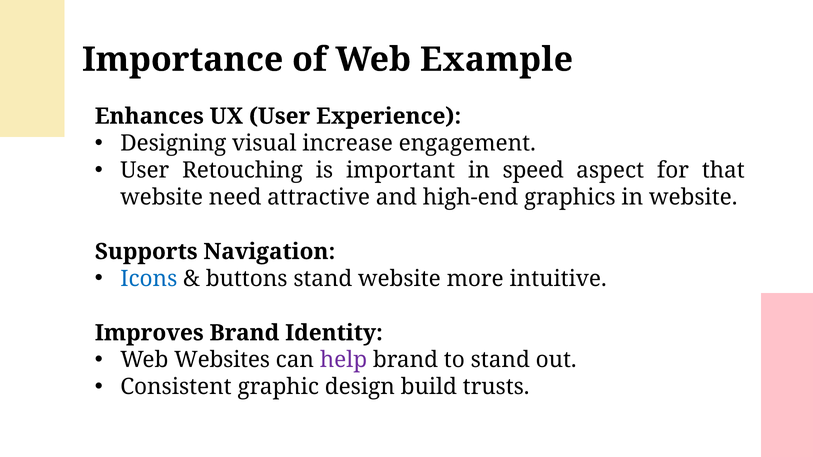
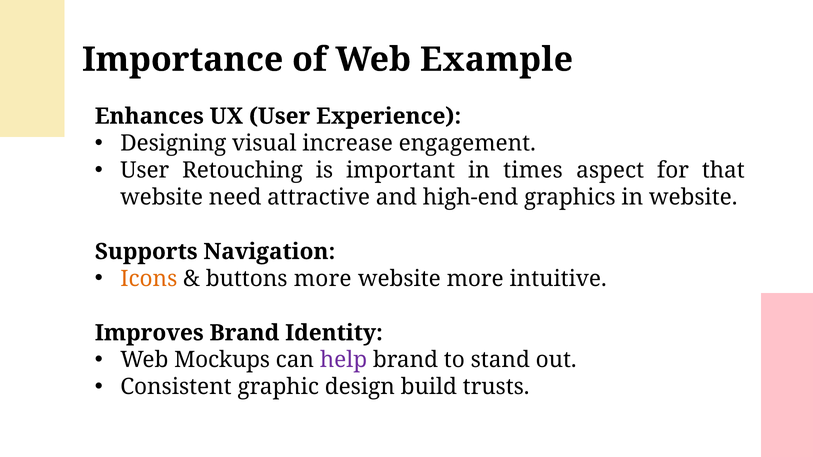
speed: speed -> times (533, 171)
Icons colour: blue -> orange (149, 279)
buttons stand: stand -> more (323, 279)
Websites: Websites -> Mockups (222, 360)
